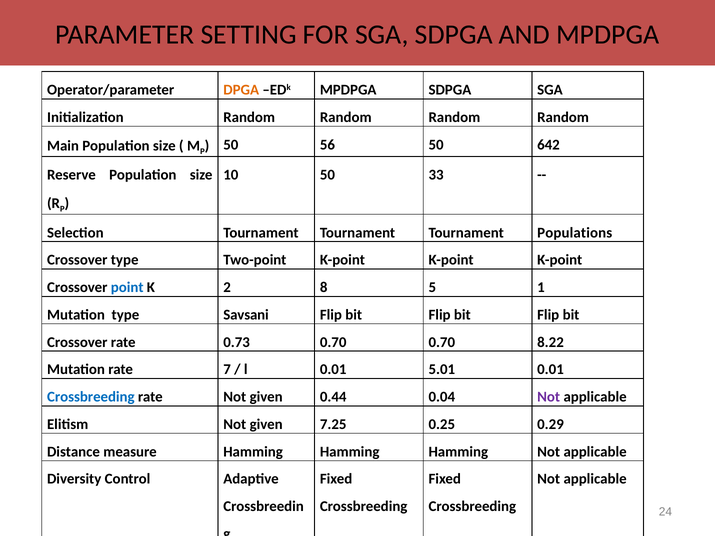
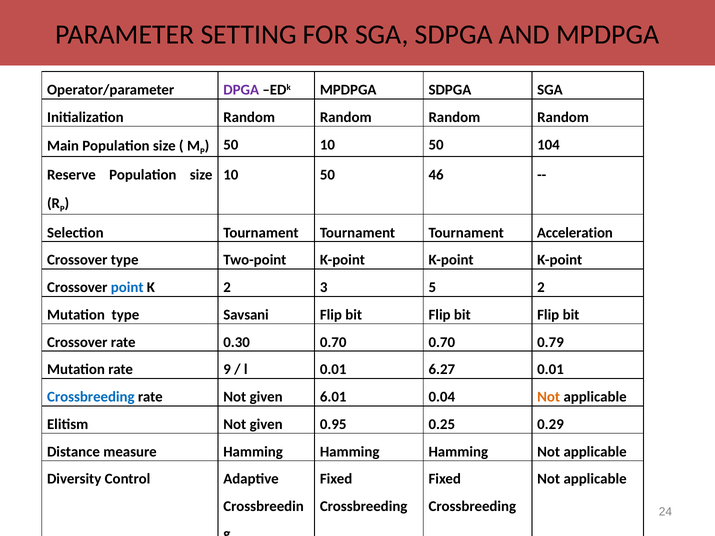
DPGA colour: orange -> purple (241, 90)
50 56: 56 -> 10 (327, 145)
642: 642 -> 104 (548, 145)
33: 33 -> 46 (436, 175)
Populations: Populations -> Acceleration (575, 233)
8: 8 -> 3 (324, 288)
5 1: 1 -> 2 (541, 288)
0.73: 0.73 -> 0.30 (237, 342)
8.22: 8.22 -> 0.79 (550, 342)
7: 7 -> 9 (227, 370)
5.01: 5.01 -> 6.27 (442, 370)
0.44: 0.44 -> 6.01 (333, 397)
Not colour: purple -> orange (549, 397)
7.25: 7.25 -> 0.95 (333, 425)
